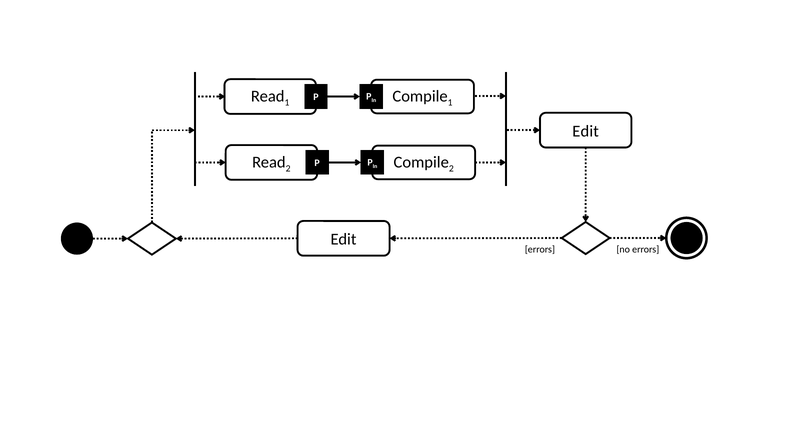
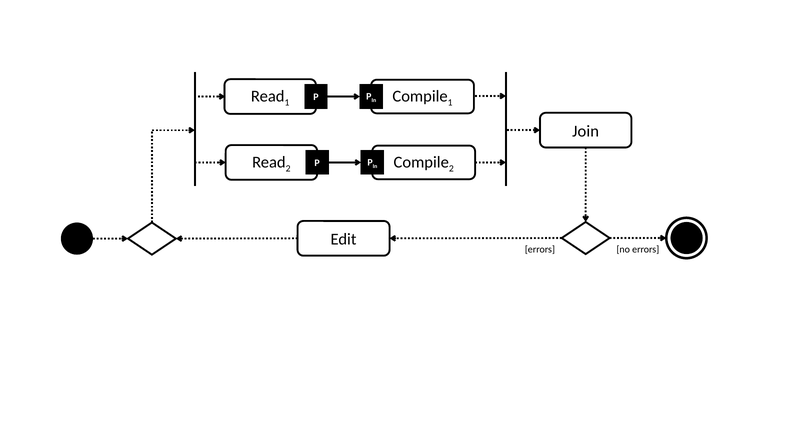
Edit: Edit -> Join (586, 131)
